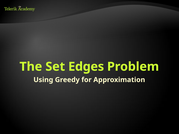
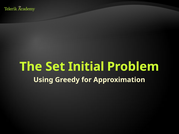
Edges: Edges -> Initial (86, 67)
